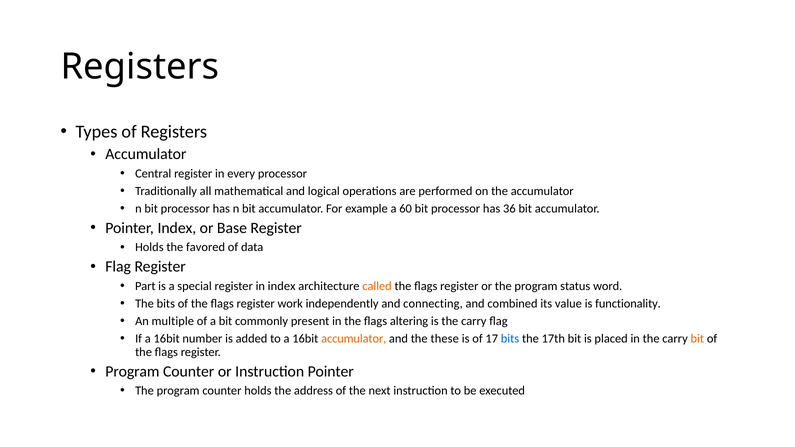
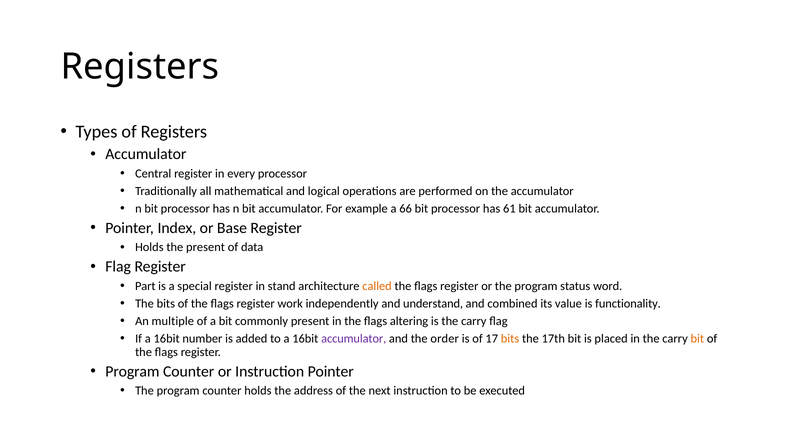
60: 60 -> 66 (406, 209)
36: 36 -> 61 (509, 209)
the favored: favored -> present (206, 247)
in index: index -> stand (282, 286)
connecting: connecting -> understand (433, 304)
accumulator colour: orange -> purple (354, 339)
these: these -> order (445, 339)
bits colour: blue -> orange (510, 339)
